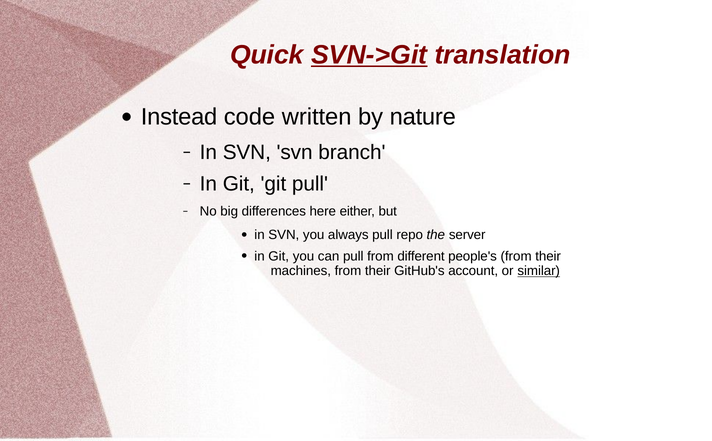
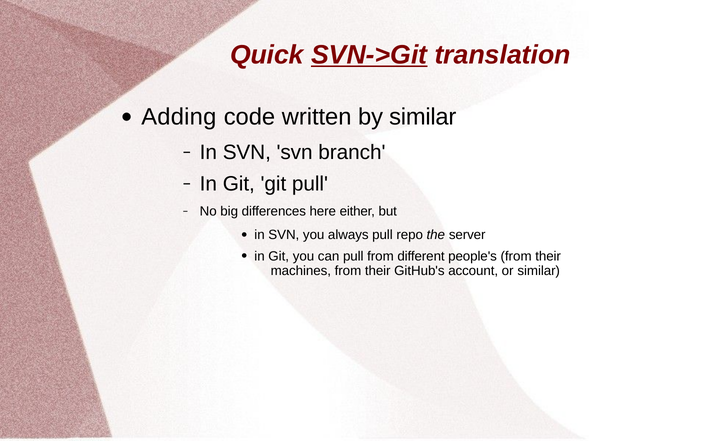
Instead: Instead -> Adding (179, 117)
by nature: nature -> similar (423, 117)
similar underline: present -> none (539, 271)
